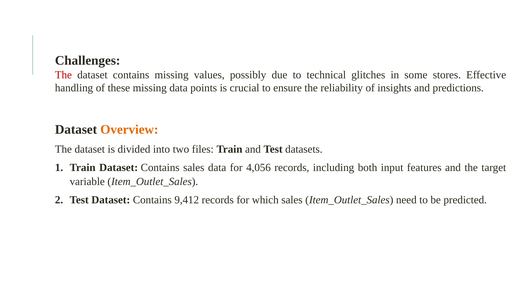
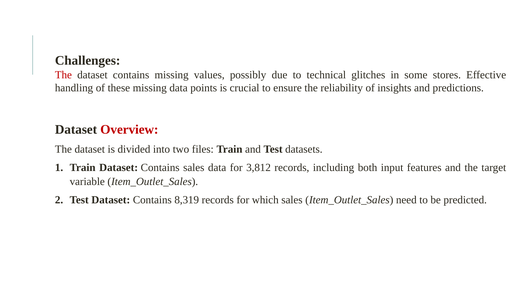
Overview colour: orange -> red (129, 130)
4,056: 4,056 -> 3,812 (259, 168)
9,412: 9,412 -> 8,319 (187, 200)
